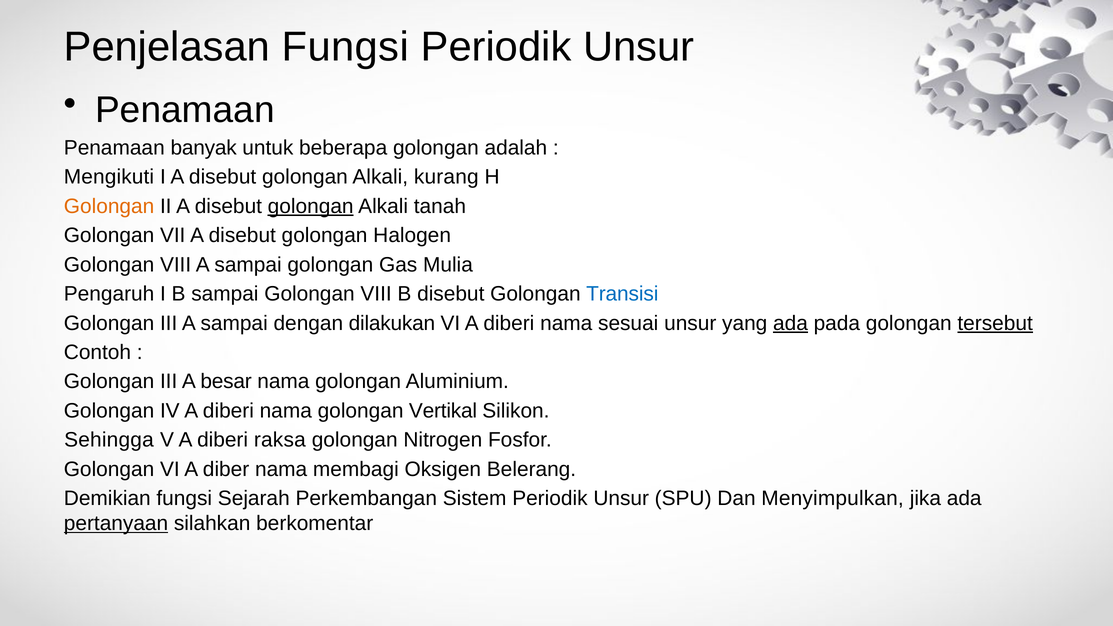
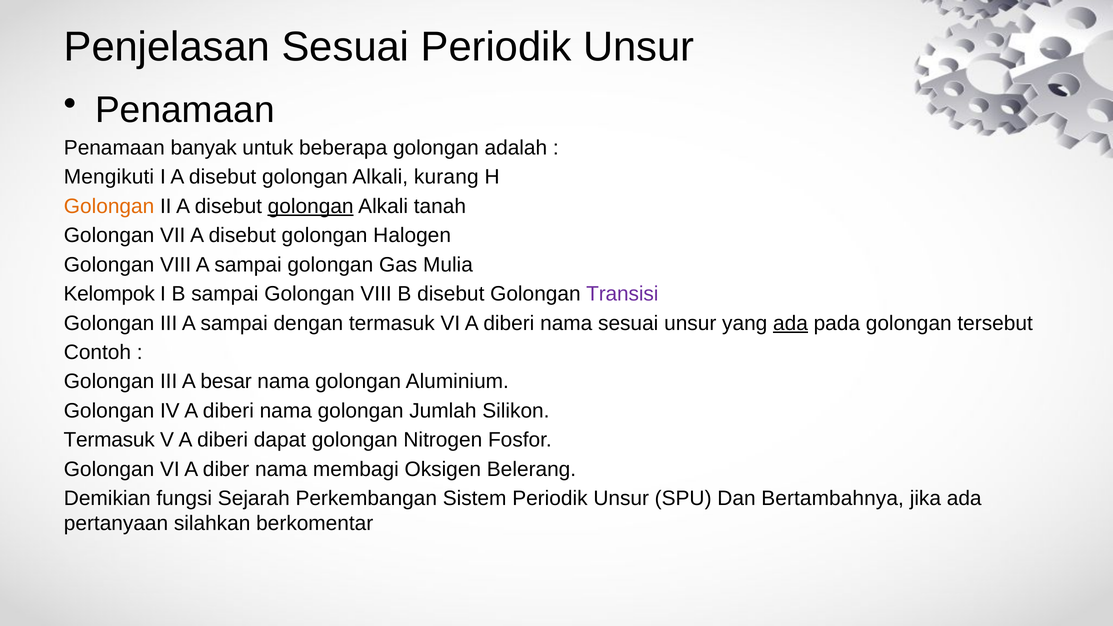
Penjelasan Fungsi: Fungsi -> Sesuai (345, 47)
Pengaruh: Pengaruh -> Kelompok (109, 294)
Transisi colour: blue -> purple (622, 294)
dengan dilakukan: dilakukan -> termasuk (392, 323)
tersebut underline: present -> none (995, 323)
Vertikal: Vertikal -> Jumlah (443, 411)
Sehingga: Sehingga -> Termasuk (109, 440)
raksa: raksa -> dapat (280, 440)
Menyimpulkan: Menyimpulkan -> Bertambahnya (833, 498)
pertanyaan underline: present -> none (116, 524)
